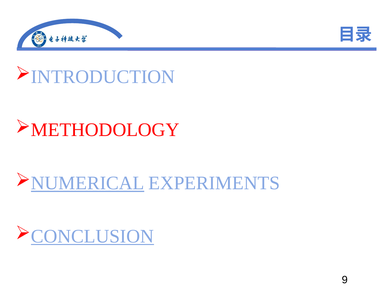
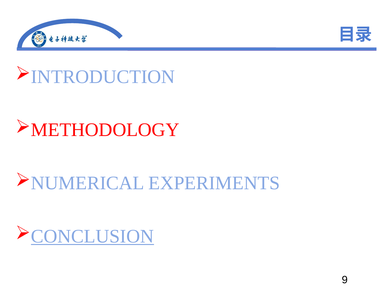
NUMERICAL underline: present -> none (88, 183)
